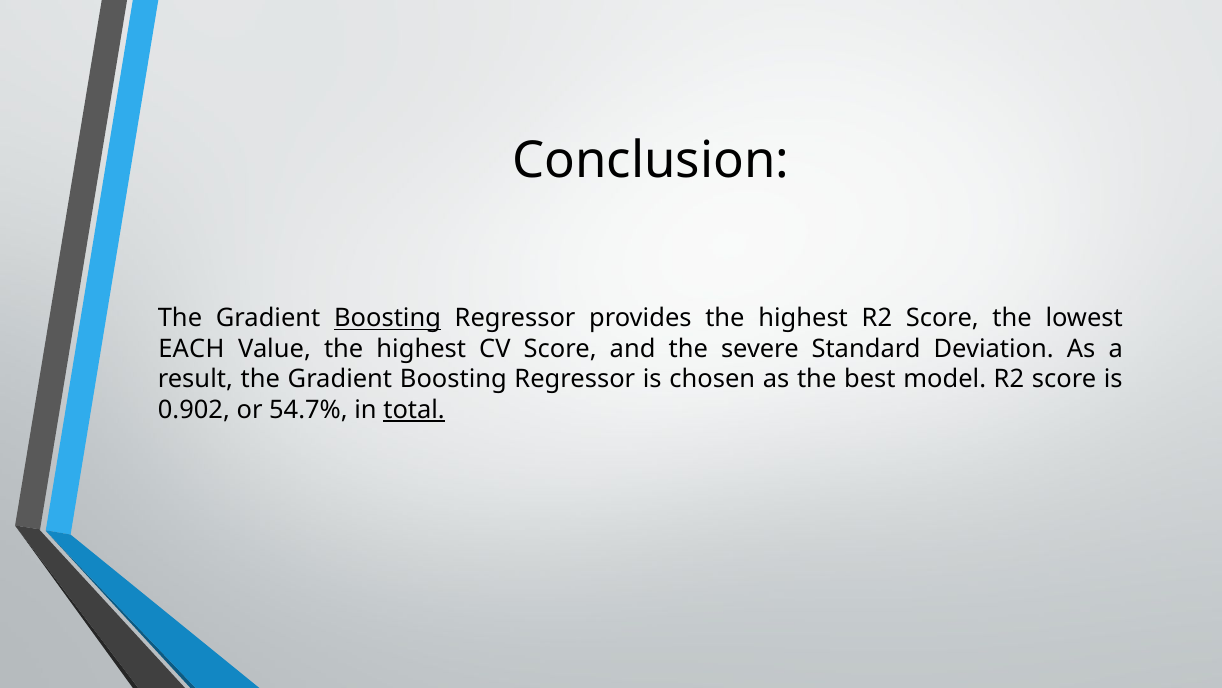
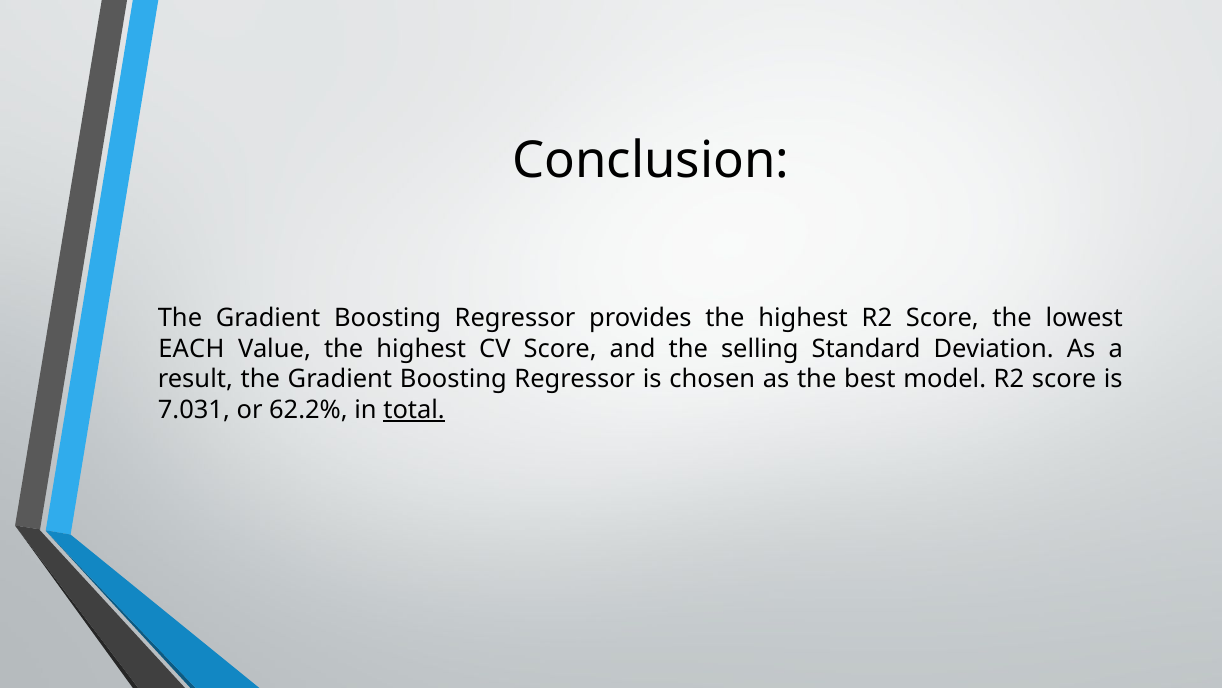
Boosting underline: present -> none (388, 318)
severe: severe -> selling (760, 349)
0.902: 0.902 -> 7.031 (194, 410)
54.7%: 54.7% -> 62.2% (308, 410)
